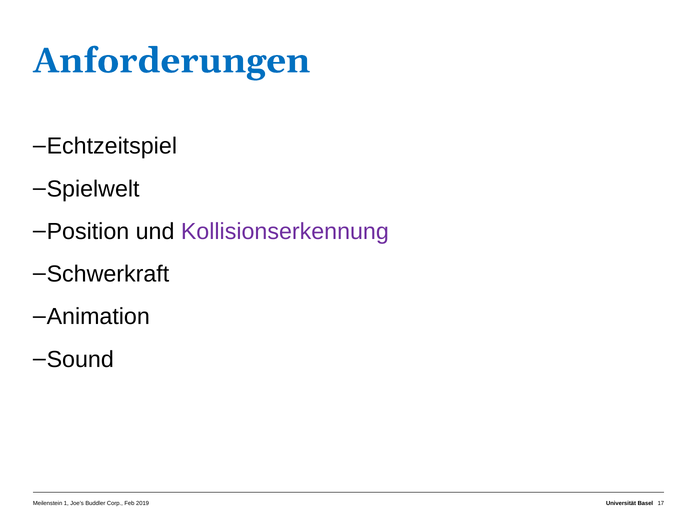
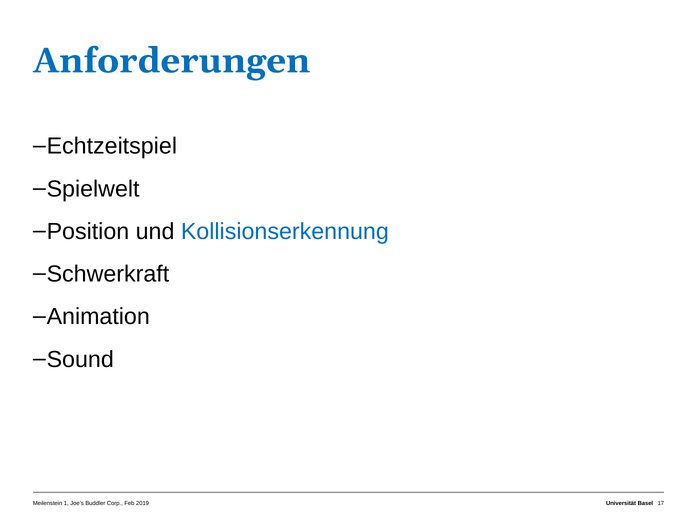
Kollisionserkennung colour: purple -> blue (285, 231)
